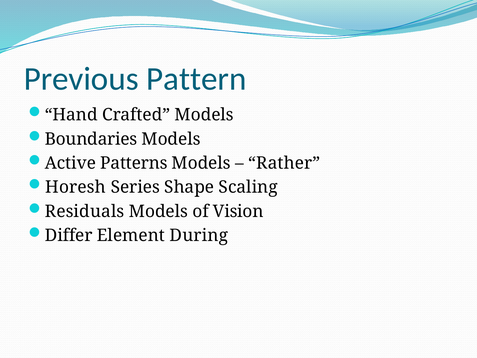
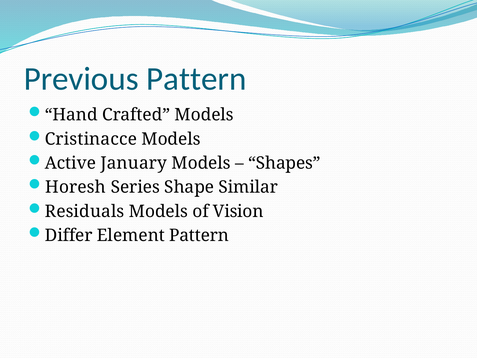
Boundaries: Boundaries -> Cristinacce (91, 139)
Patterns: Patterns -> January (134, 163)
Rather: Rather -> Shapes (284, 163)
Scaling: Scaling -> Similar (248, 187)
Element During: During -> Pattern (199, 235)
